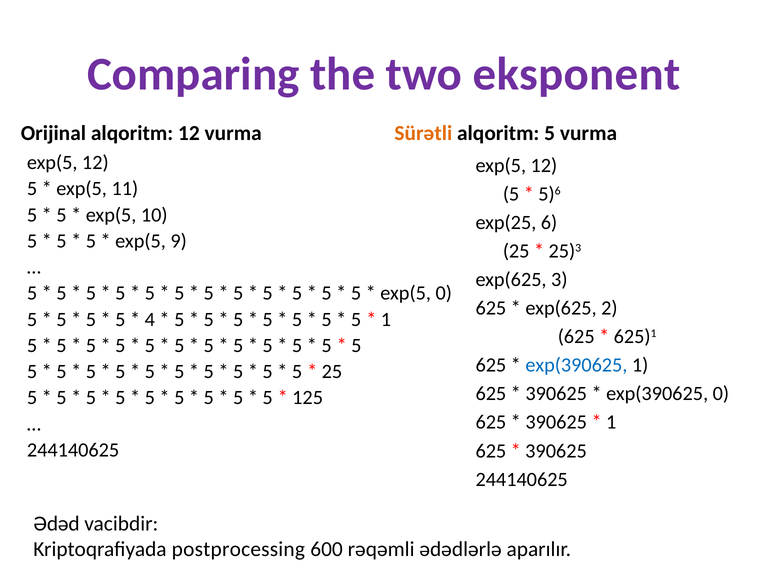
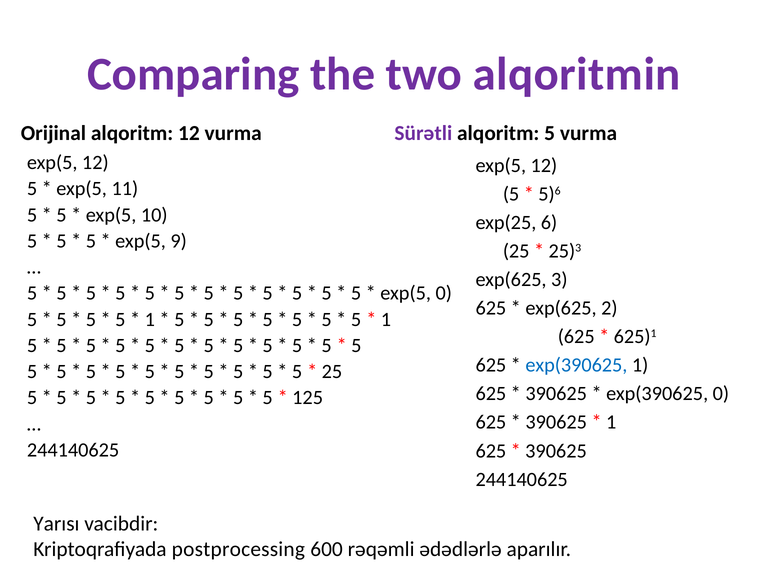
eksponent: eksponent -> alqoritmin (577, 74)
Sürətli colour: orange -> purple (423, 133)
4: 4 -> 1 (150, 320)
Ədəd: Ədəd -> Yarısı (56, 524)
